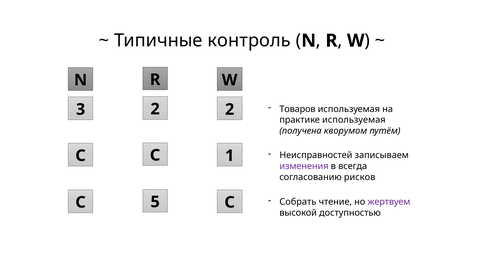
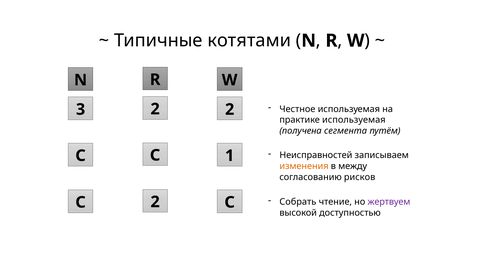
контроль: контроль -> котятами (249, 41)
Товаров: Товаров -> Честное (297, 109)
кворумом: кворумом -> сегмента (346, 131)
изменения colour: purple -> orange (304, 166)
всегда: всегда -> между (353, 166)
С 5: 5 -> 2 (155, 202)
